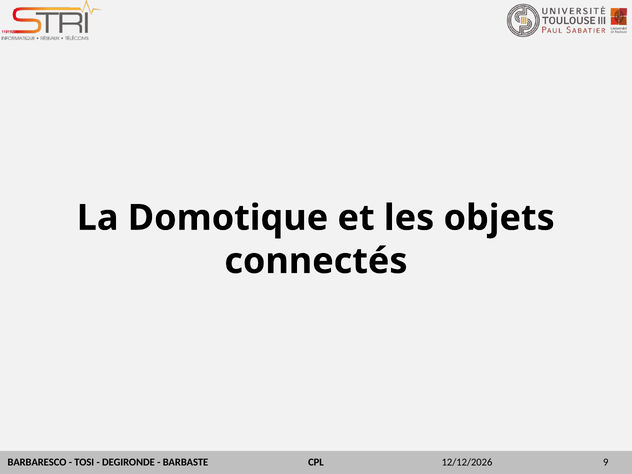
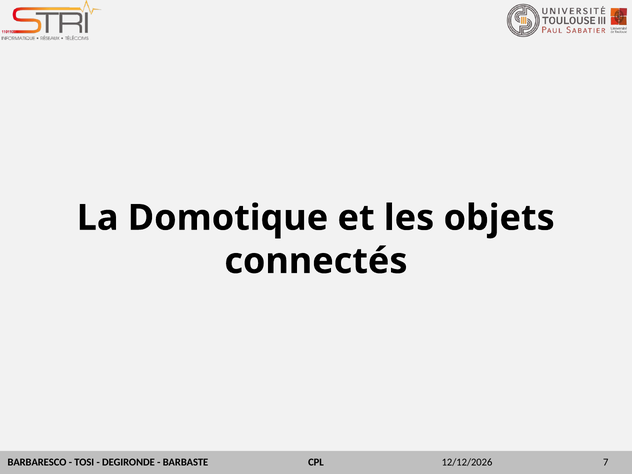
9: 9 -> 7 (606, 462)
